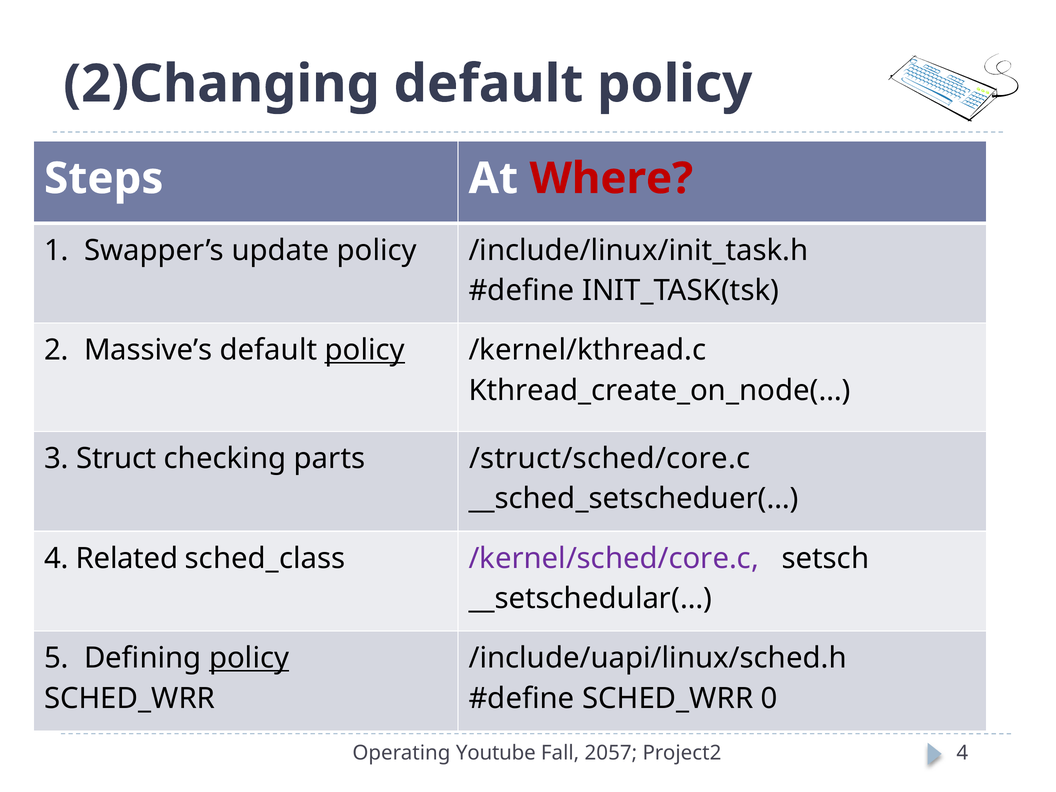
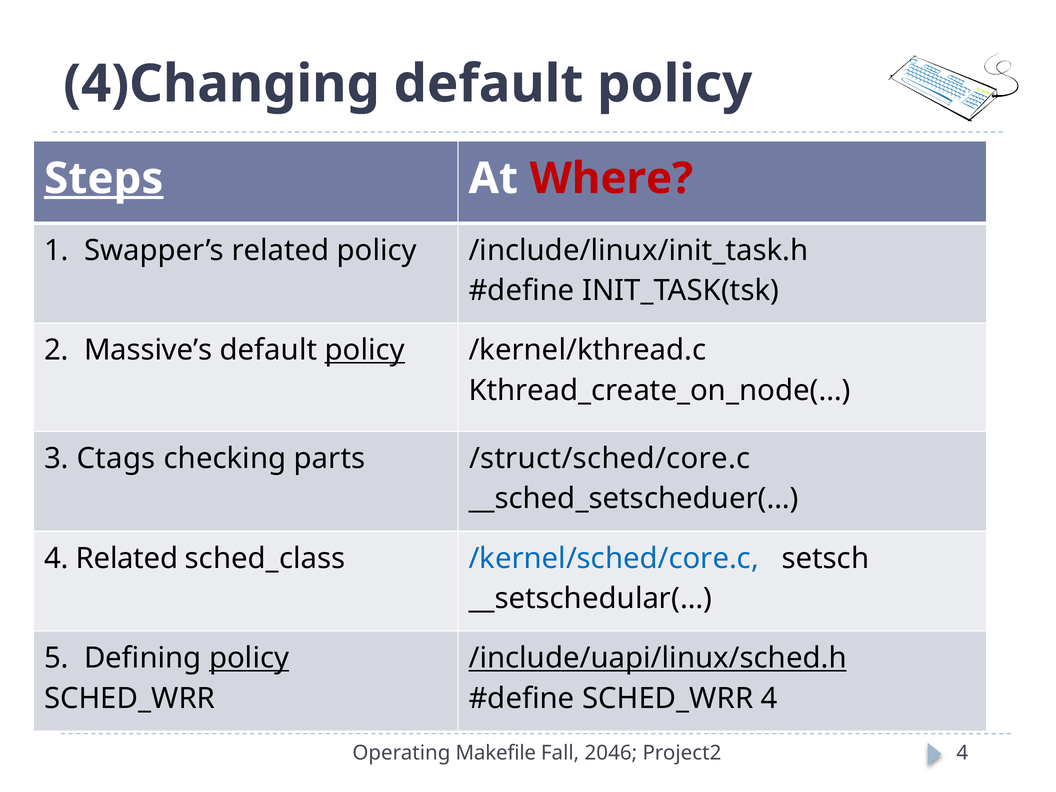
2)Changing: 2)Changing -> 4)Changing (222, 84)
Steps underline: none -> present (104, 179)
Swapper’s update: update -> related (280, 250)
Struct: Struct -> Ctags (116, 458)
/kernel/sched/core.c colour: purple -> blue (614, 558)
/include/uapi/linux/sched.h underline: none -> present (658, 658)
0: 0 -> 4 (769, 698)
Youtube: Youtube -> Makefile (496, 753)
2057: 2057 -> 2046 (611, 753)
